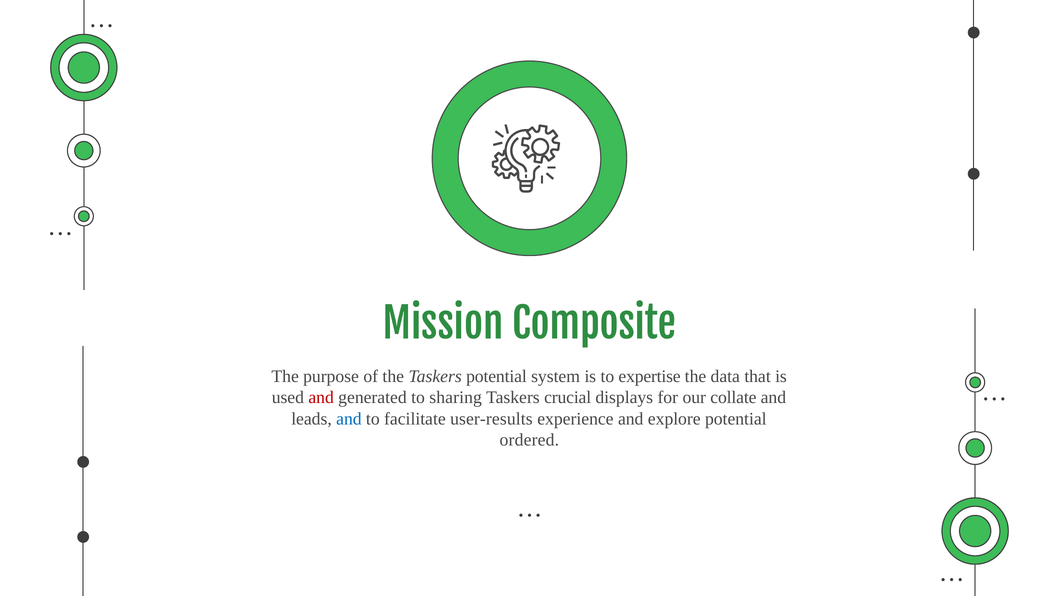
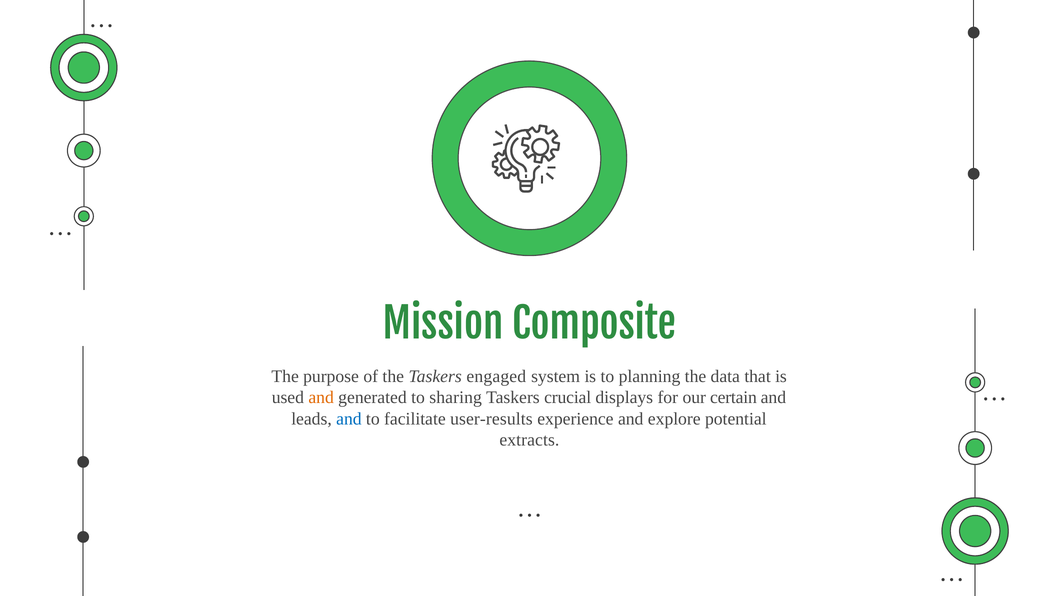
Taskers potential: potential -> engaged (496, 376)
expertise: expertise -> planning (649, 376)
and colour: red -> orange (321, 397)
collate: collate -> certain (733, 397)
ordered: ordered -> extracts (529, 440)
